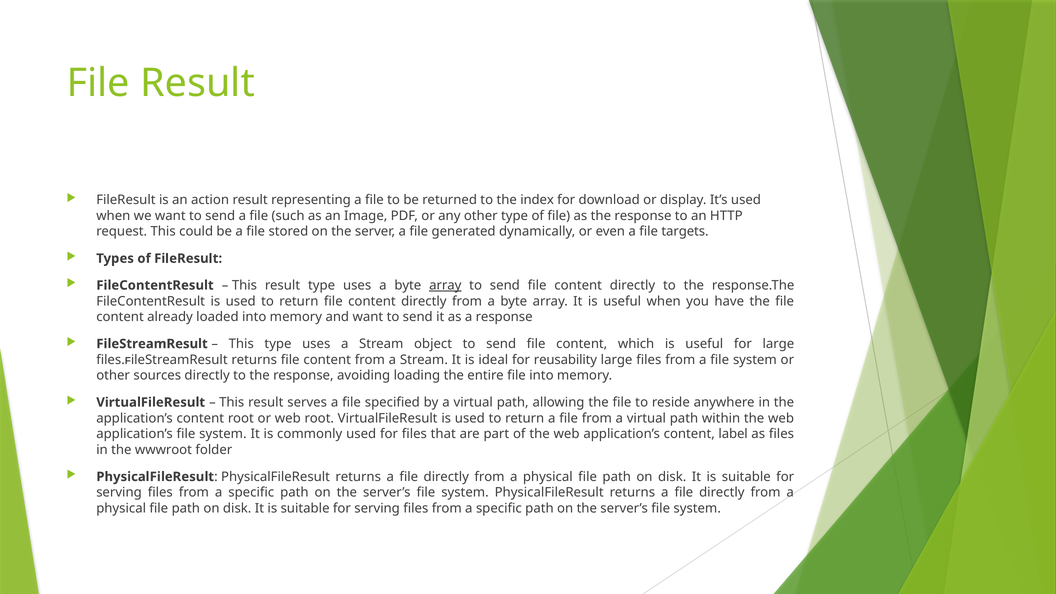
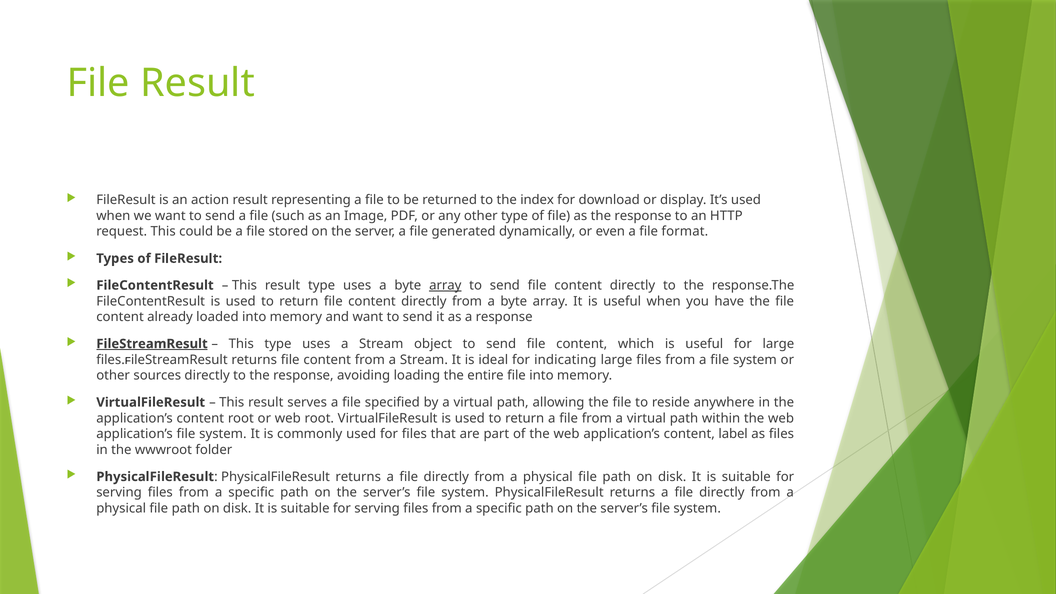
targets: targets -> format (685, 232)
FileStreamResult underline: none -> present (152, 344)
reusability: reusability -> indicating (565, 360)
